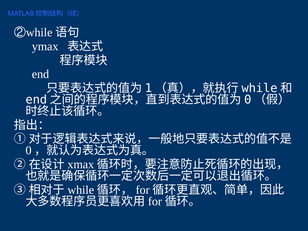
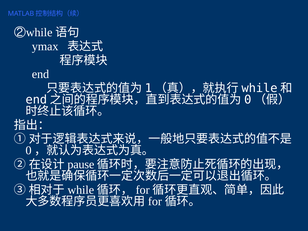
xmax: xmax -> pause (81, 164)
